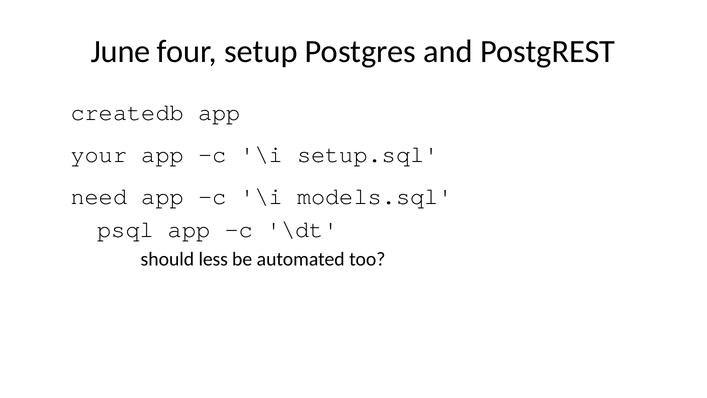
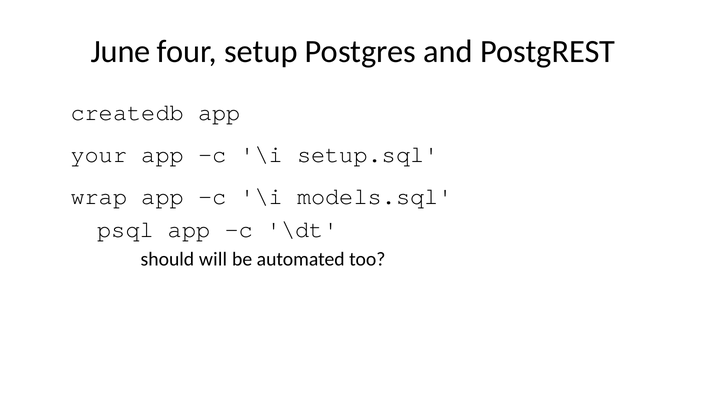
need: need -> wrap (99, 197)
less: less -> will (213, 259)
